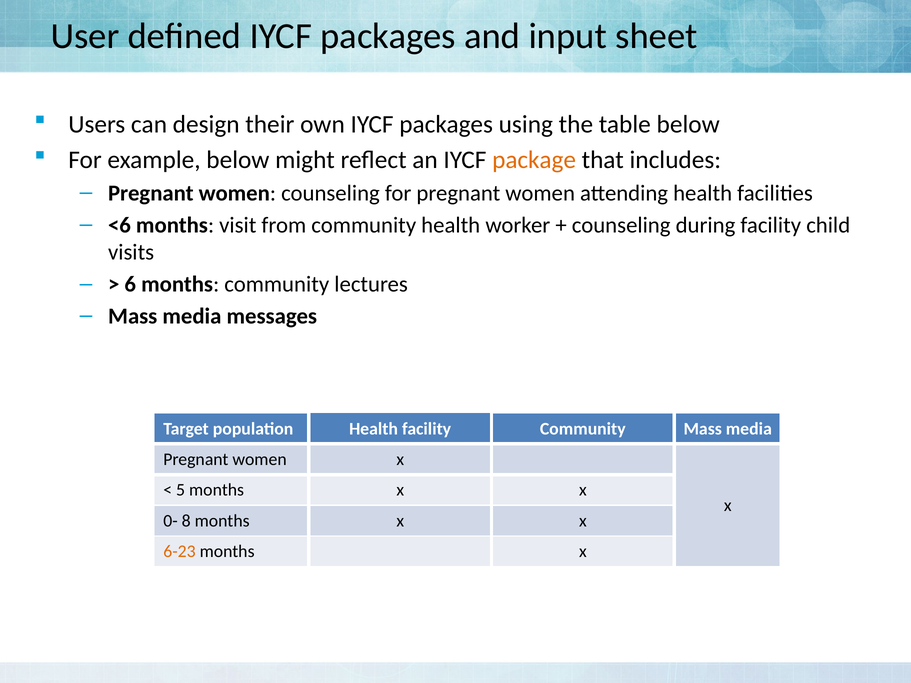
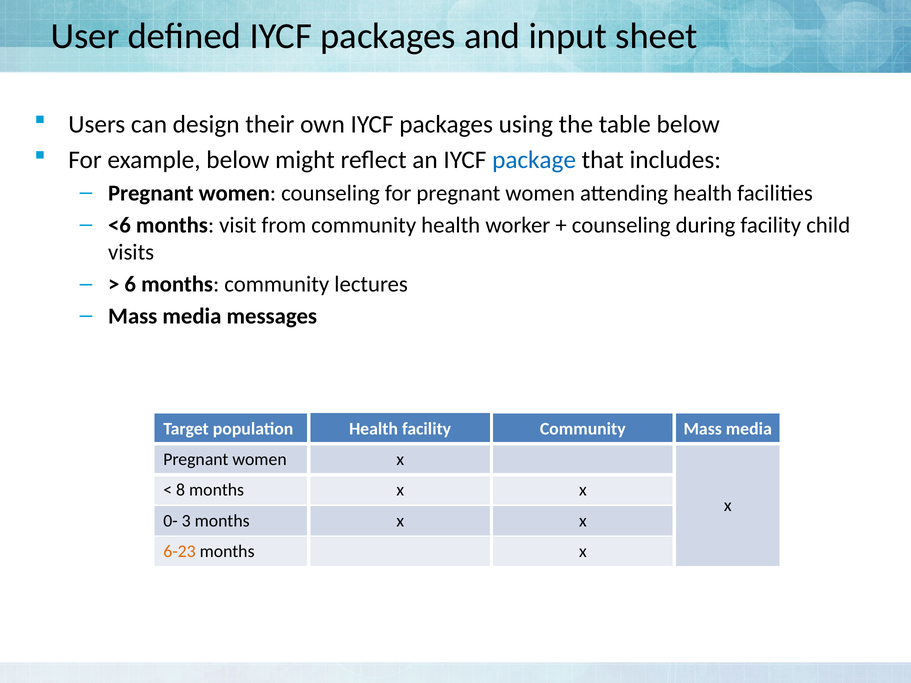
package colour: orange -> blue (534, 160)
5: 5 -> 8 (181, 490)
8: 8 -> 3 (186, 521)
